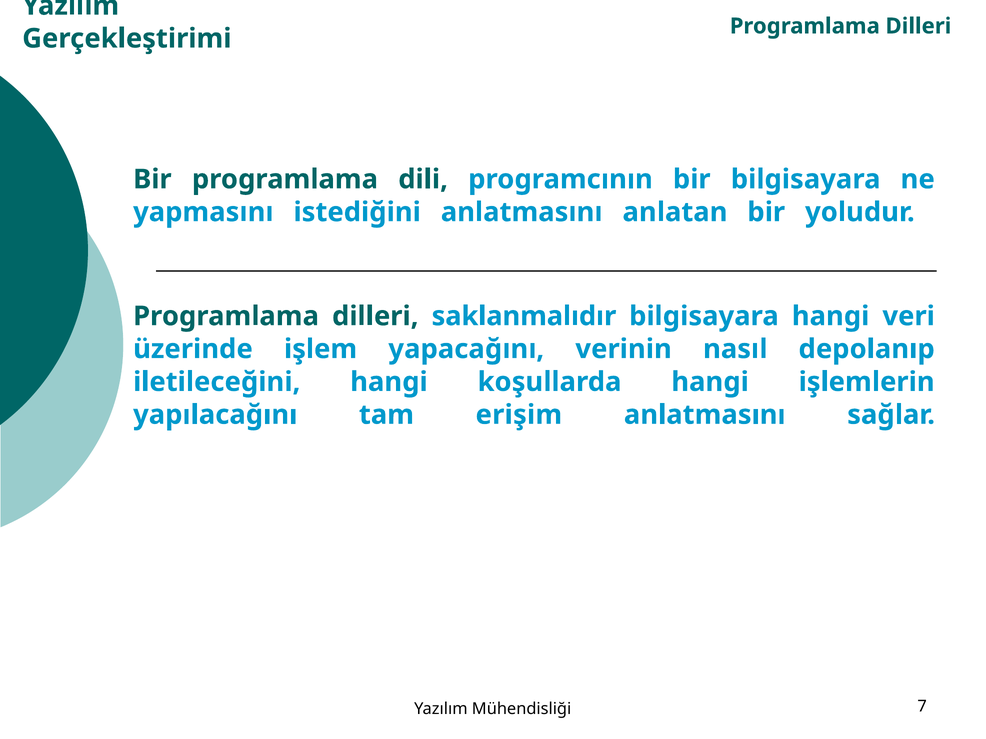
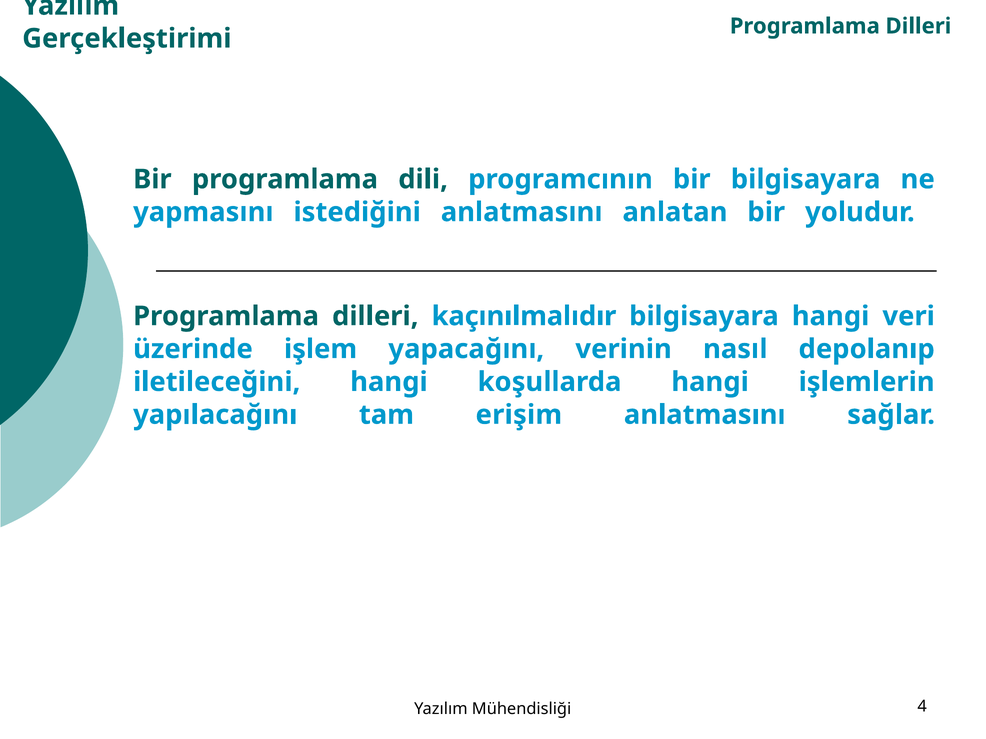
saklanmalıdır: saklanmalıdır -> kaçınılmalıdır (524, 316)
7: 7 -> 4 (922, 707)
